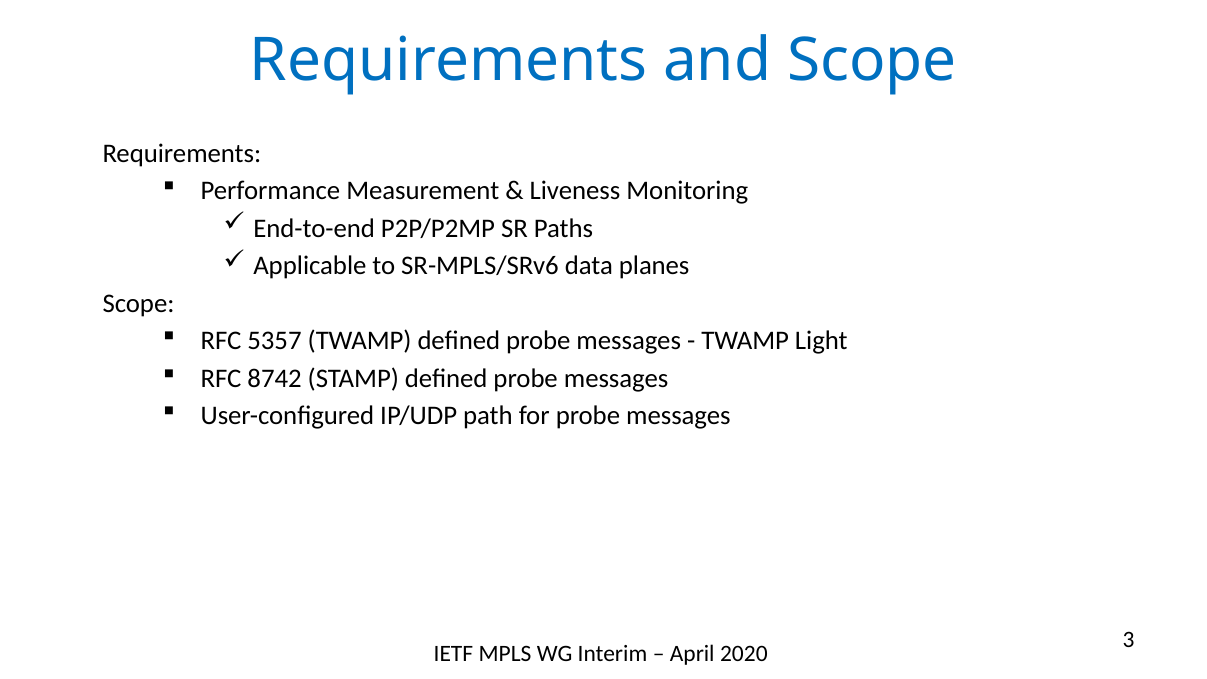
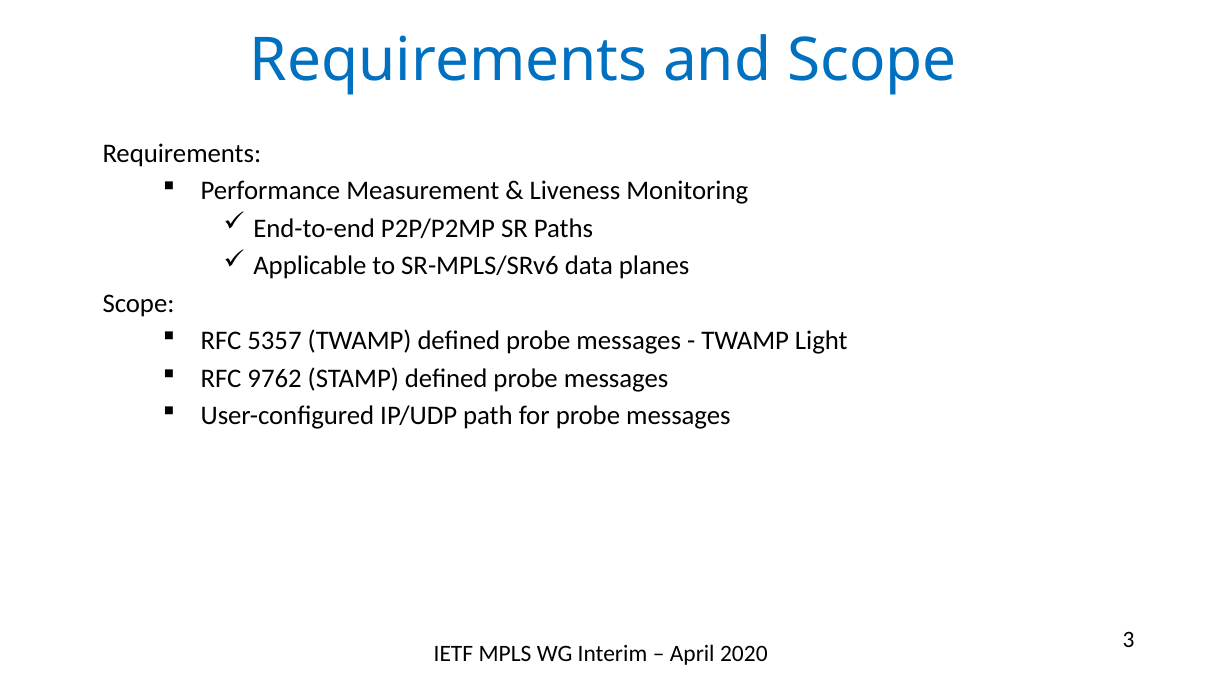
8742: 8742 -> 9762 (275, 379)
